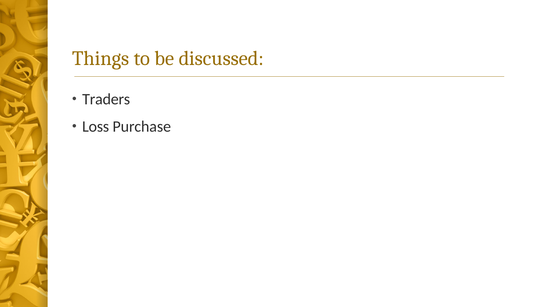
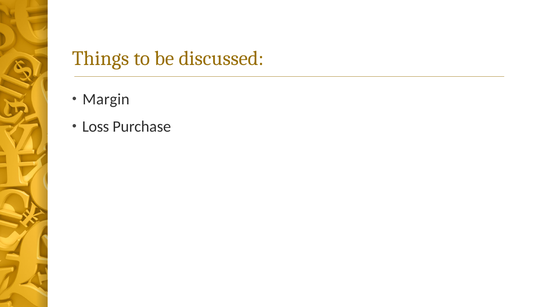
Traders: Traders -> Margin (106, 99)
